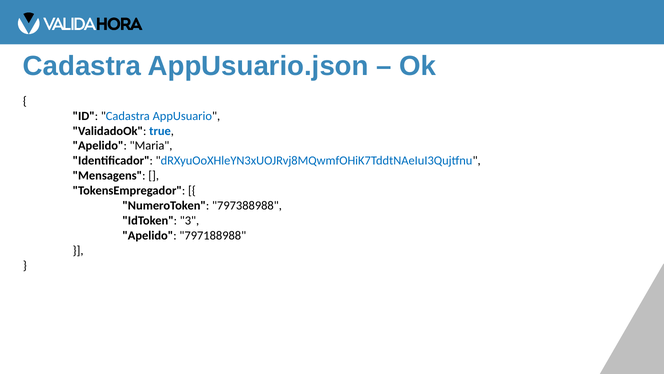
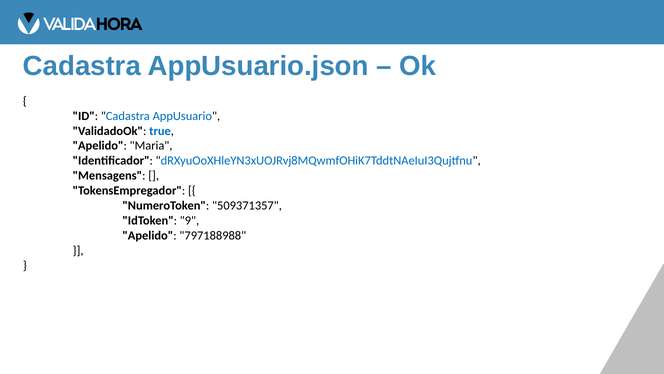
797388988: 797388988 -> 509371357 (247, 205)
3: 3 -> 9 (189, 220)
